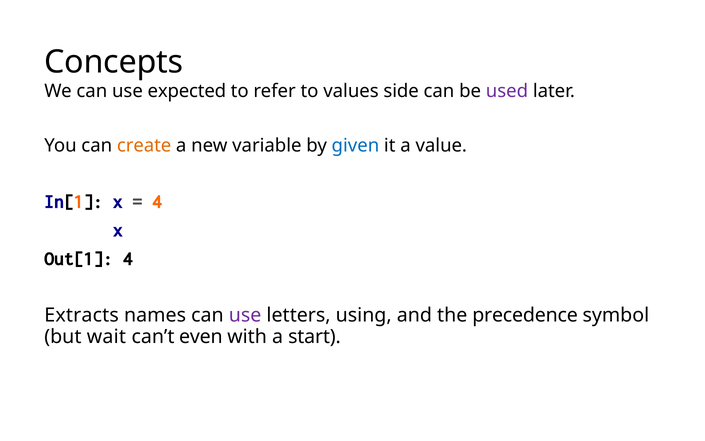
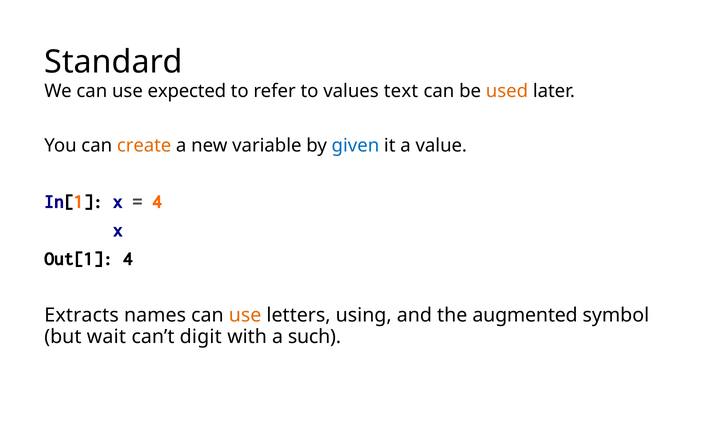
Concepts: Concepts -> Standard (114, 62)
side: side -> text (401, 91)
used colour: purple -> orange (507, 91)
use colour: purple -> orange (245, 315)
precedence: precedence -> augmented (525, 315)
even: even -> digit (201, 336)
start: start -> such (314, 336)
